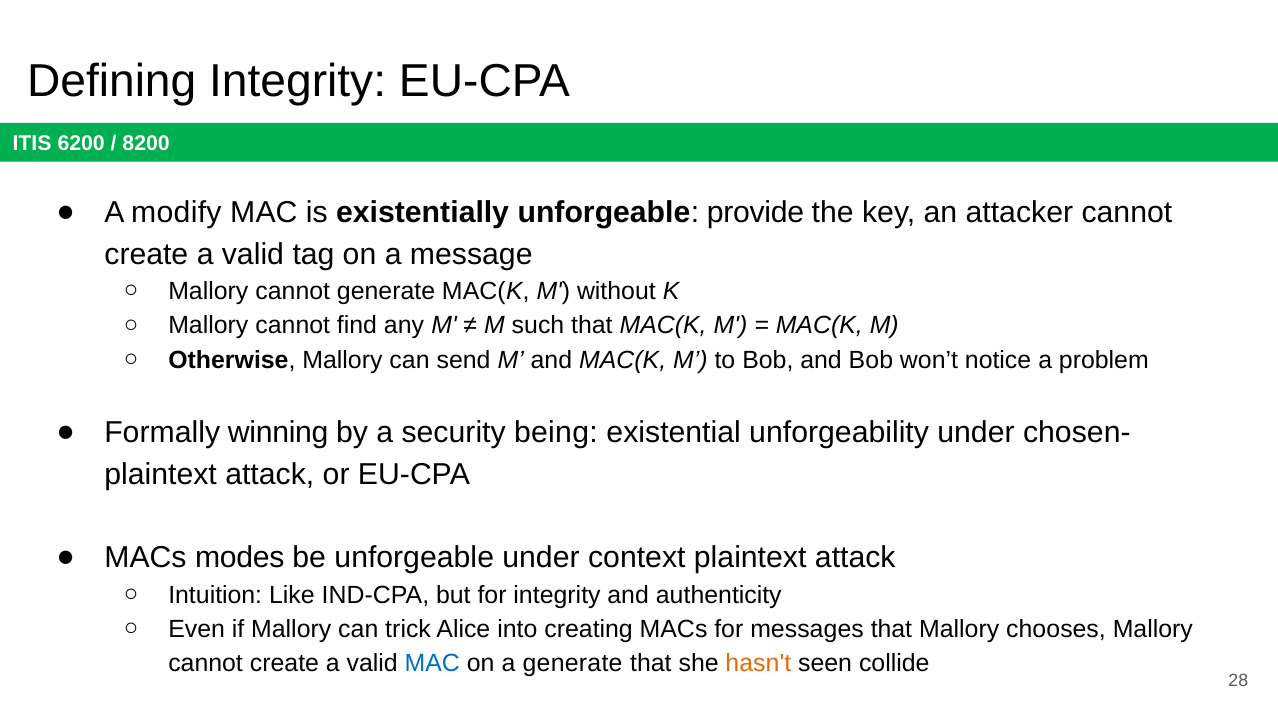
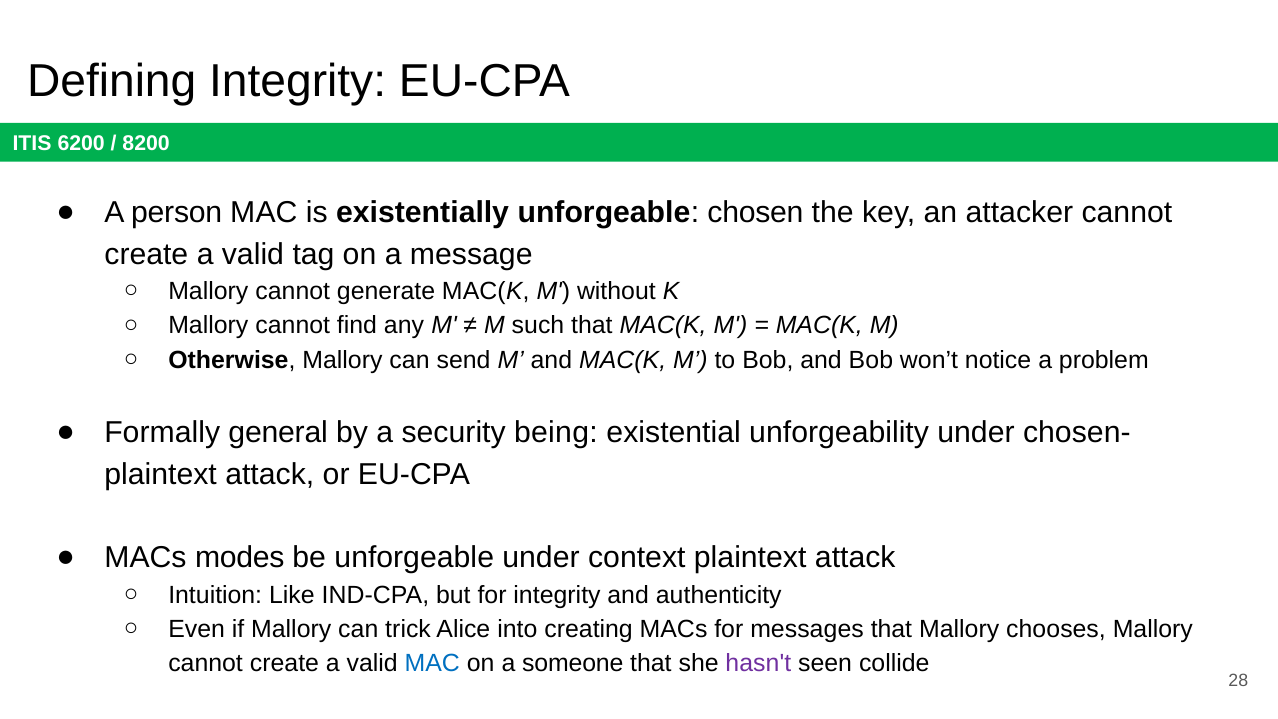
modify: modify -> person (177, 213)
provide: provide -> chosen (755, 213)
winning: winning -> general (278, 433)
a generate: generate -> someone (573, 663)
hasn't colour: orange -> purple (758, 663)
